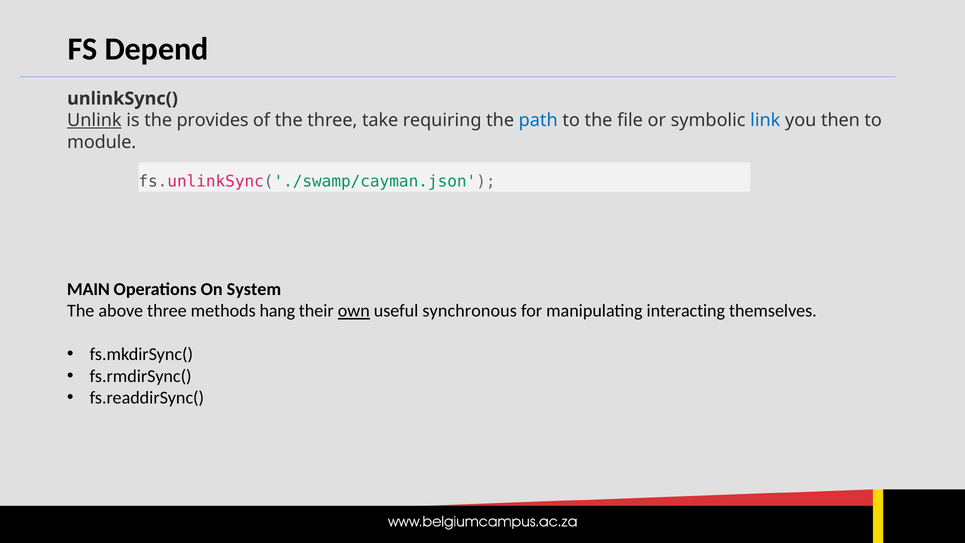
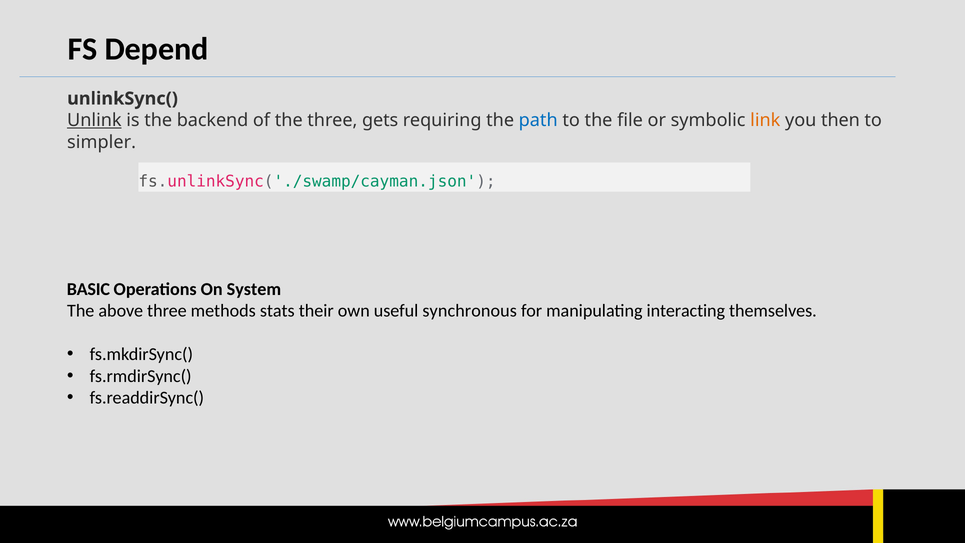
provides: provides -> backend (213, 120)
take: take -> gets (380, 120)
link colour: blue -> orange (765, 120)
module: module -> simpler (102, 142)
MAIN: MAIN -> BASIC (88, 289)
hang: hang -> stats (277, 311)
own underline: present -> none (354, 311)
